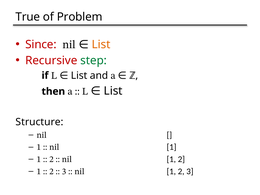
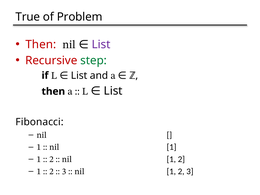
Since: Since -> Then (41, 44)
List colour: orange -> purple (101, 44)
Structure: Structure -> Fibonacci (40, 122)
